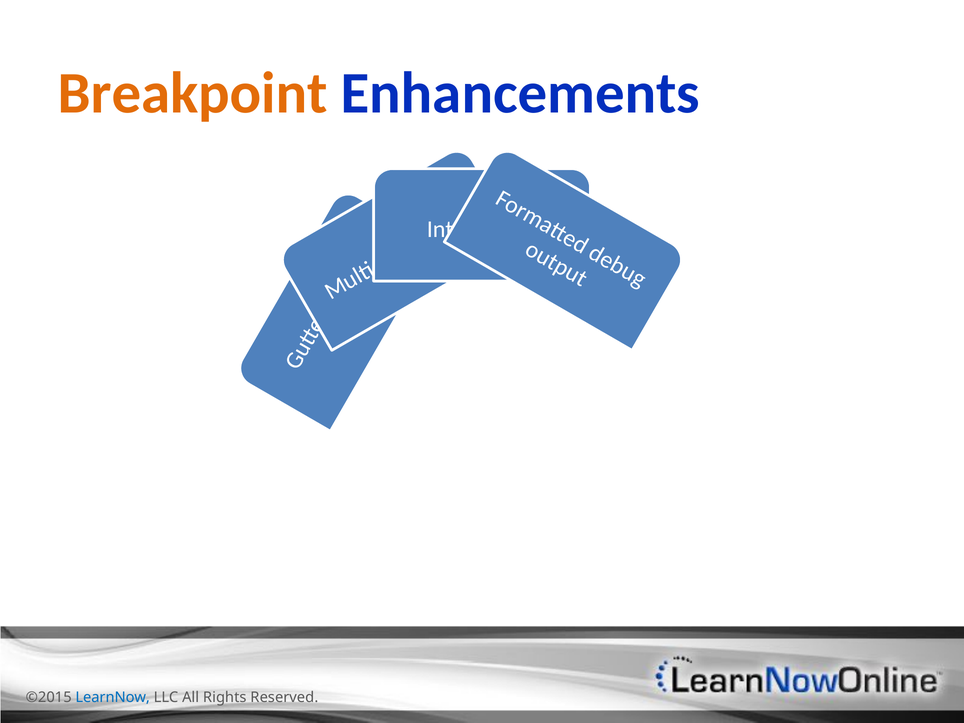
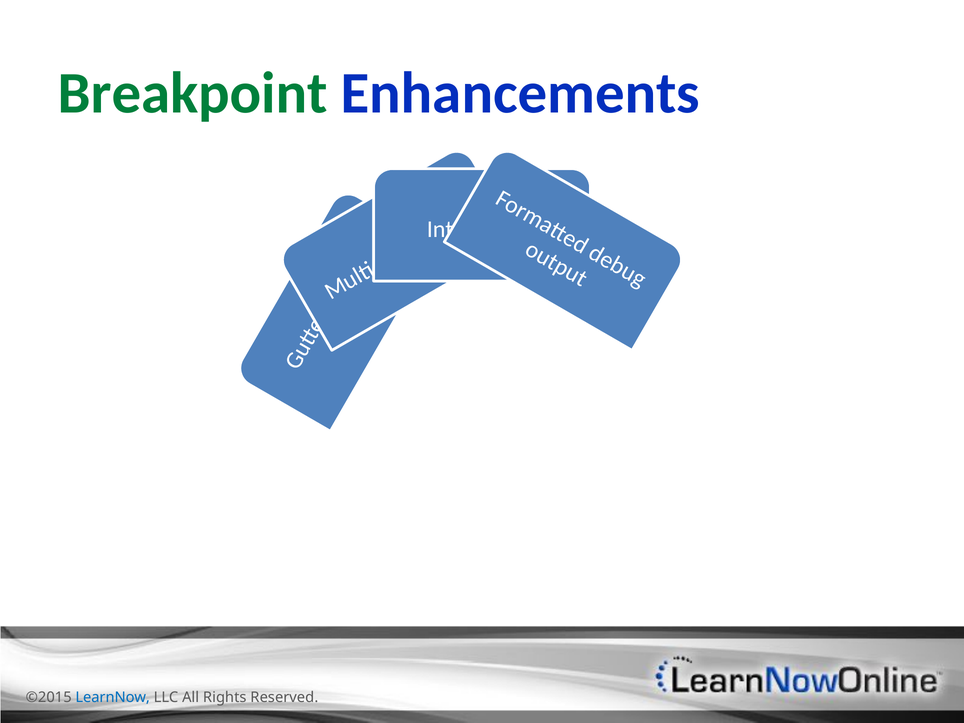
Breakpoint colour: orange -> green (193, 93)
